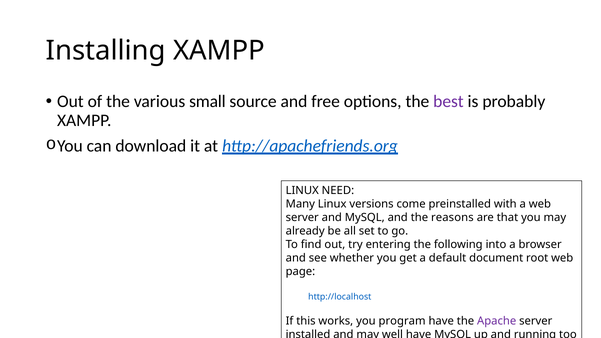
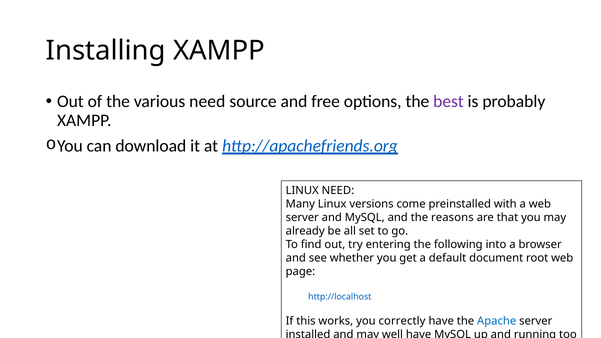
various small: small -> need (207, 102)
program: program -> correctly (402, 321)
Apache colour: purple -> blue (497, 321)
